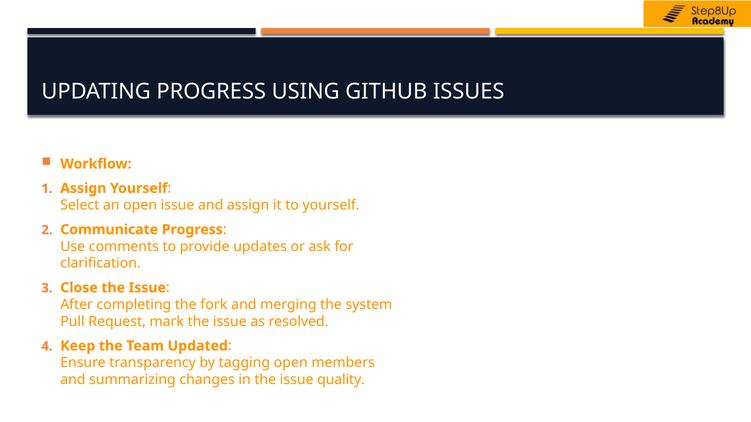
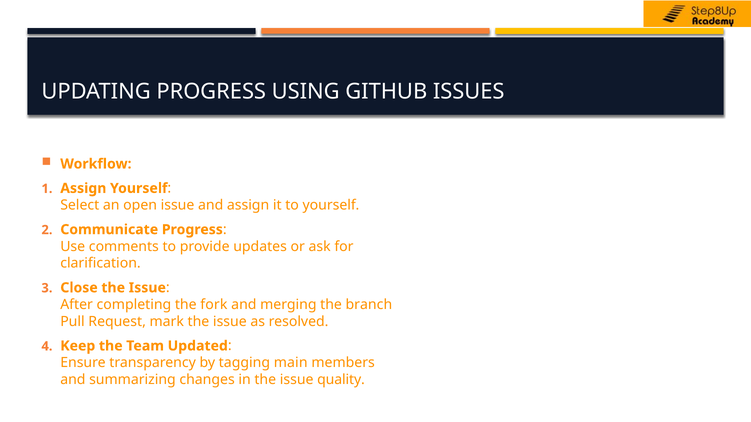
system: system -> branch (369, 305)
tagging open: open -> main (291, 363)
